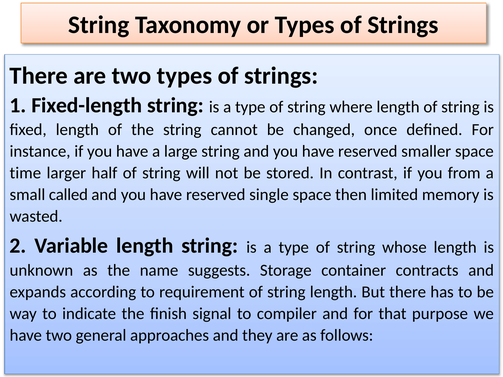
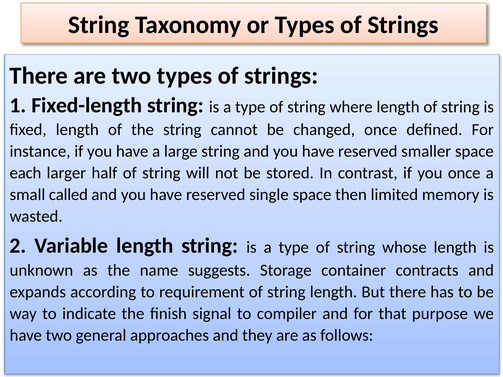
time: time -> each (26, 173)
you from: from -> once (464, 173)
